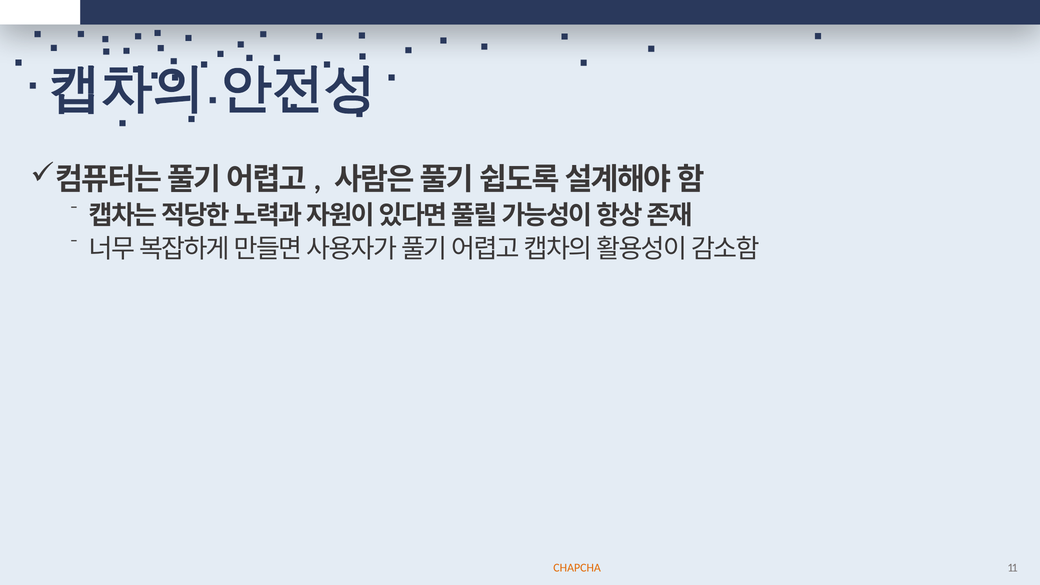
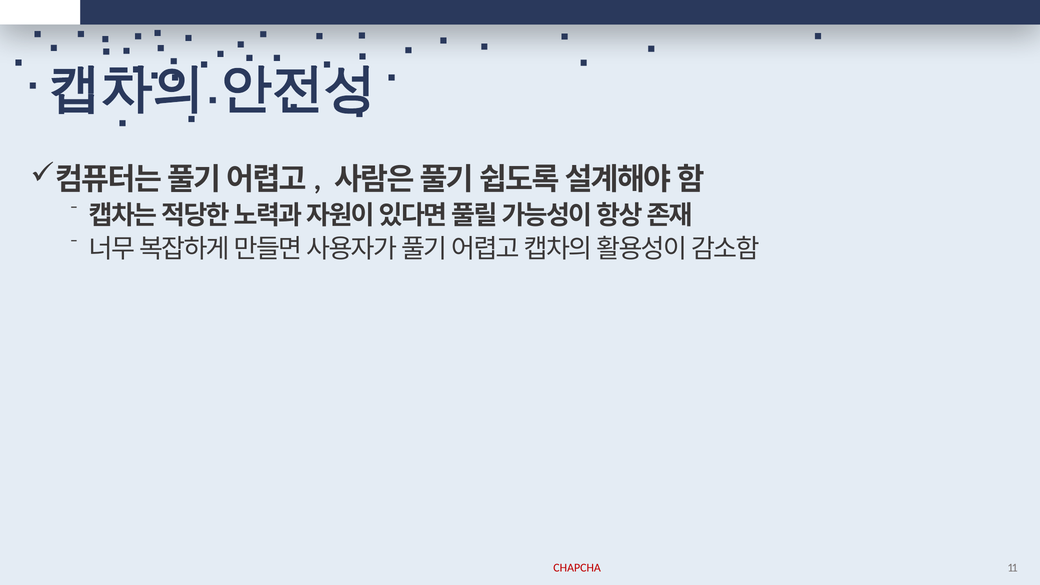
CHAPCHA colour: orange -> red (577, 568)
